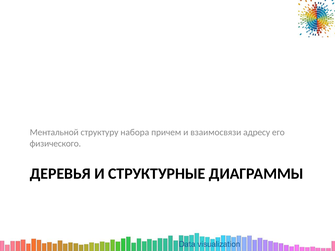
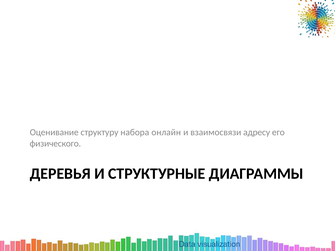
Ментальной: Ментальной -> Оценивание (54, 132)
причем: причем -> онлайн (166, 132)
